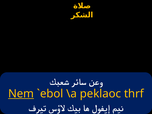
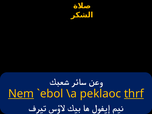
thrf underline: none -> present (134, 94)
